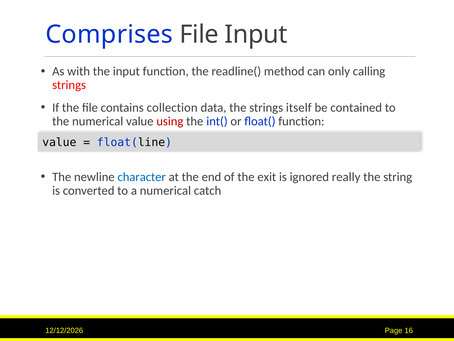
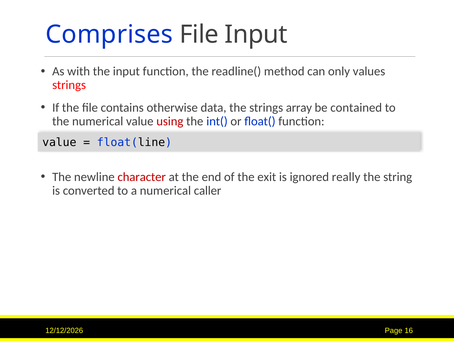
calling: calling -> values (369, 71)
collection: collection -> otherwise (172, 107)
itself: itself -> array (299, 107)
character colour: blue -> red (142, 177)
catch: catch -> caller (208, 190)
